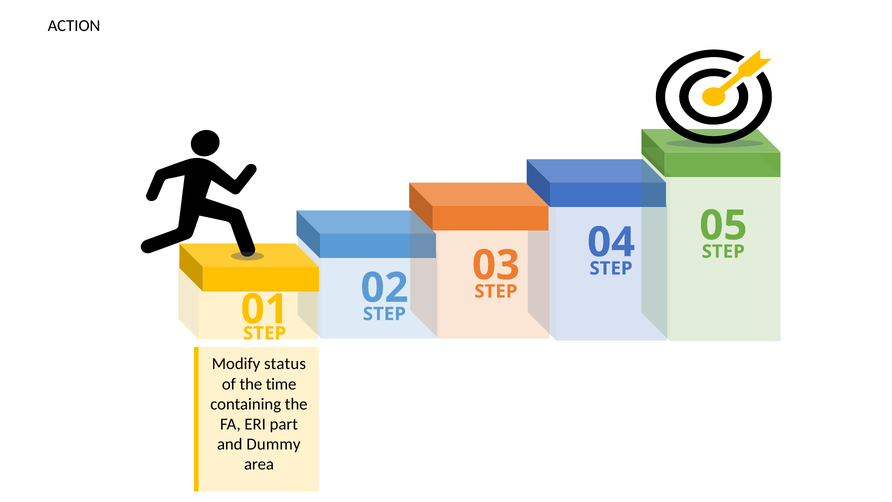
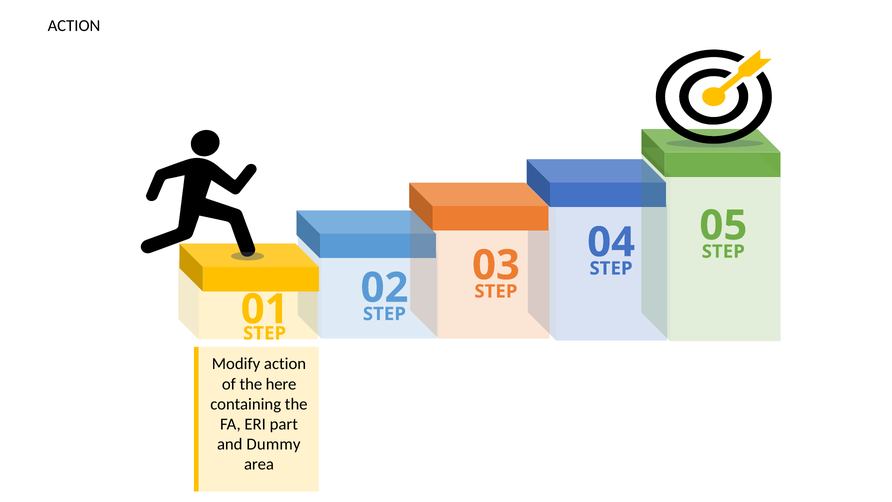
Modify status: status -> action (285, 364)
time: time -> here (281, 384)
